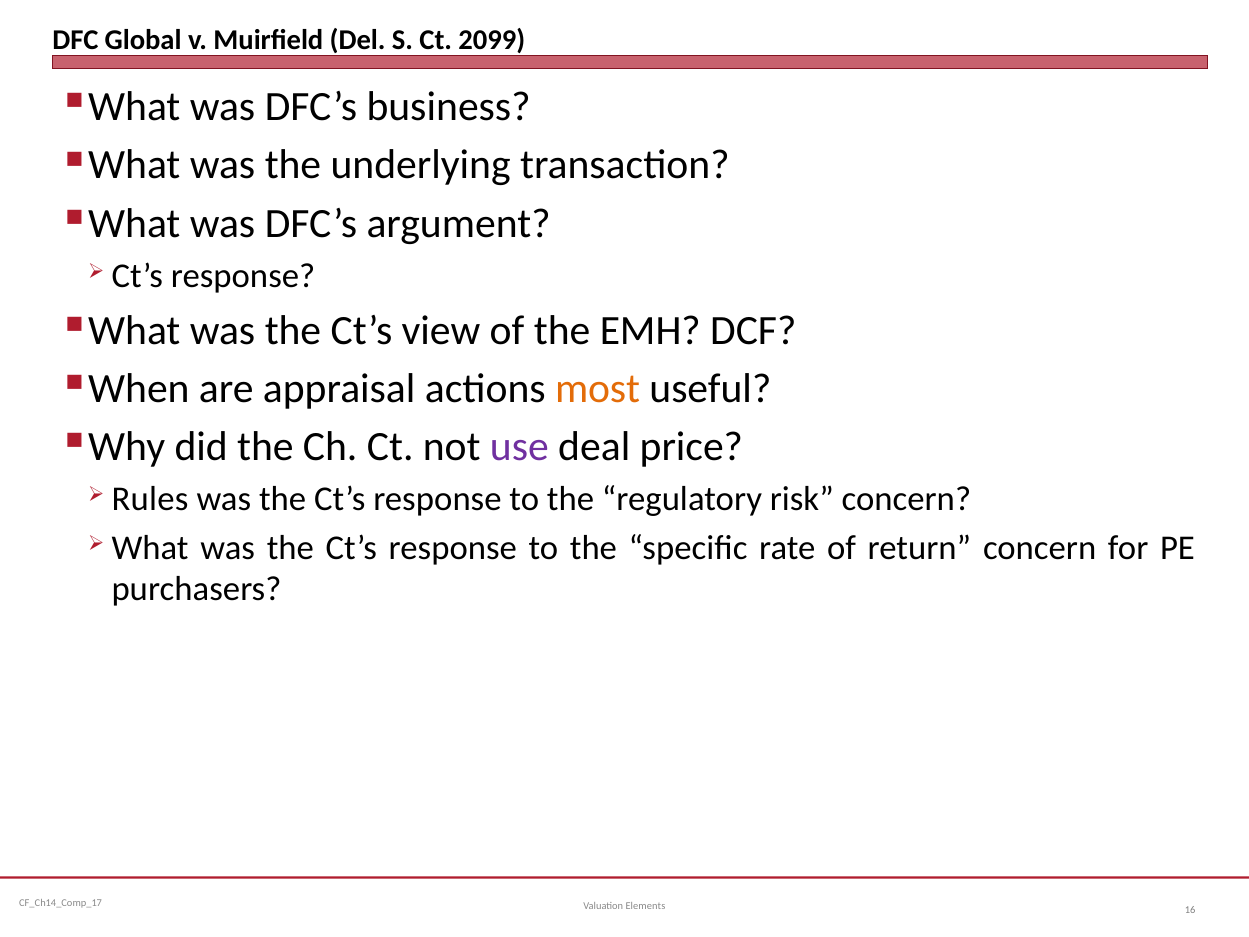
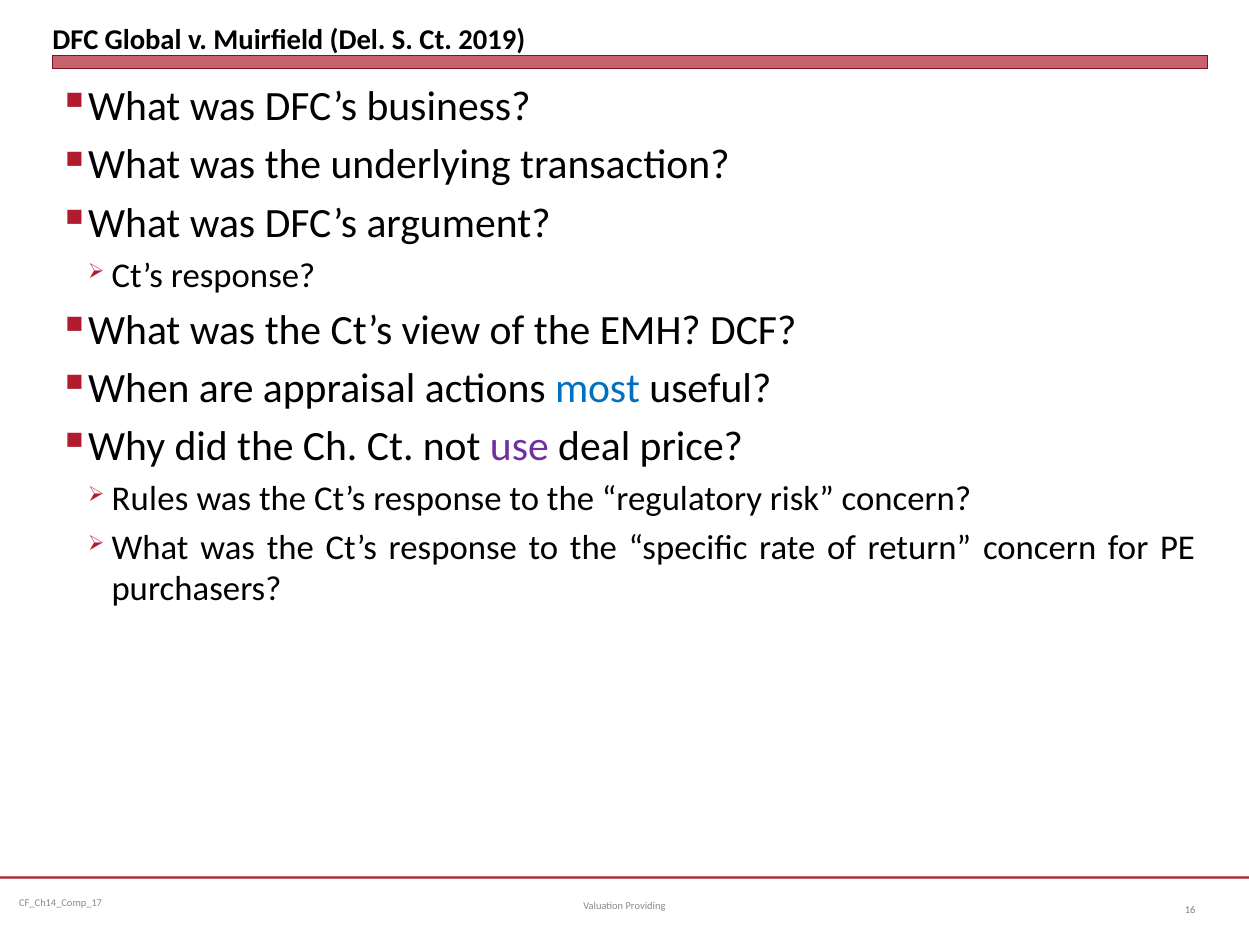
2099: 2099 -> 2019 (492, 40)
most colour: orange -> blue (598, 389)
Elements: Elements -> Providing (646, 906)
